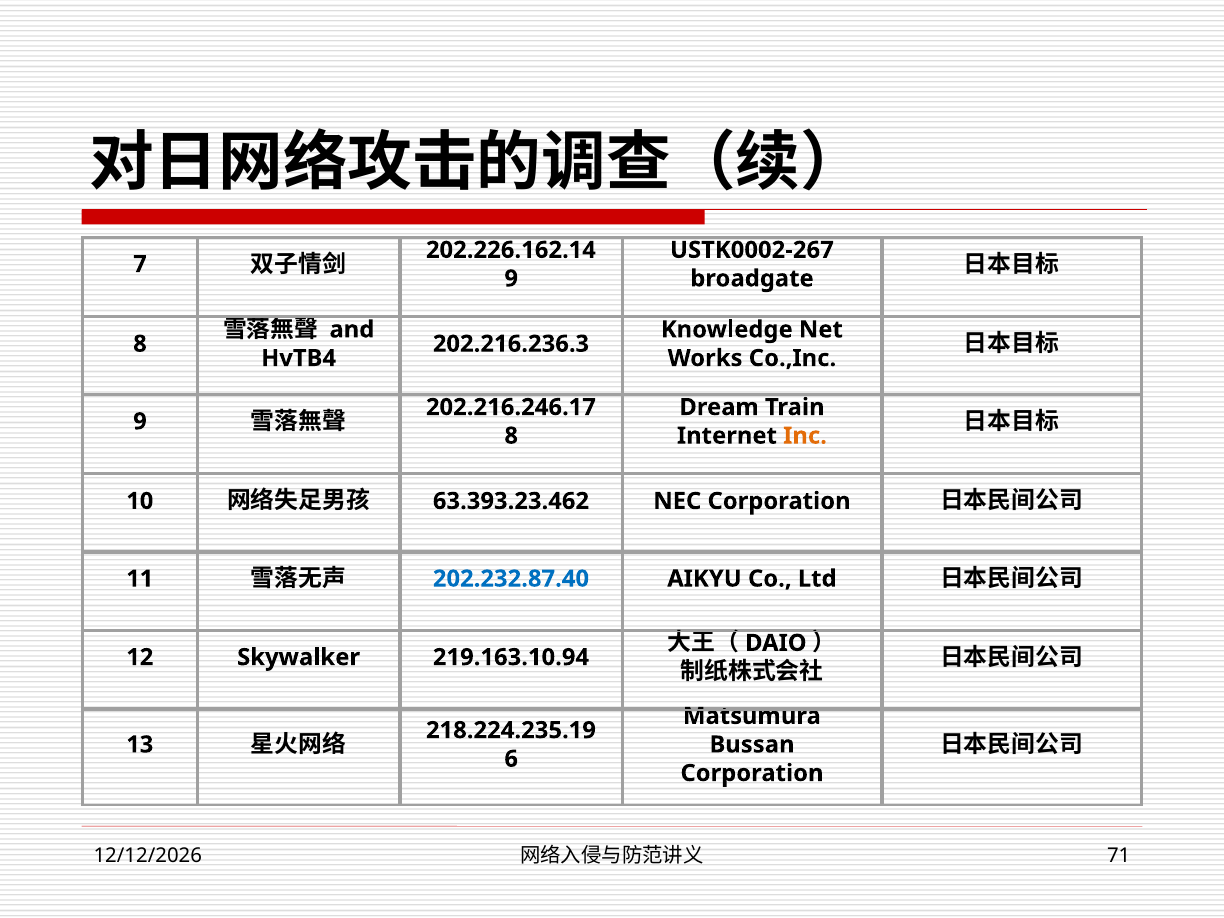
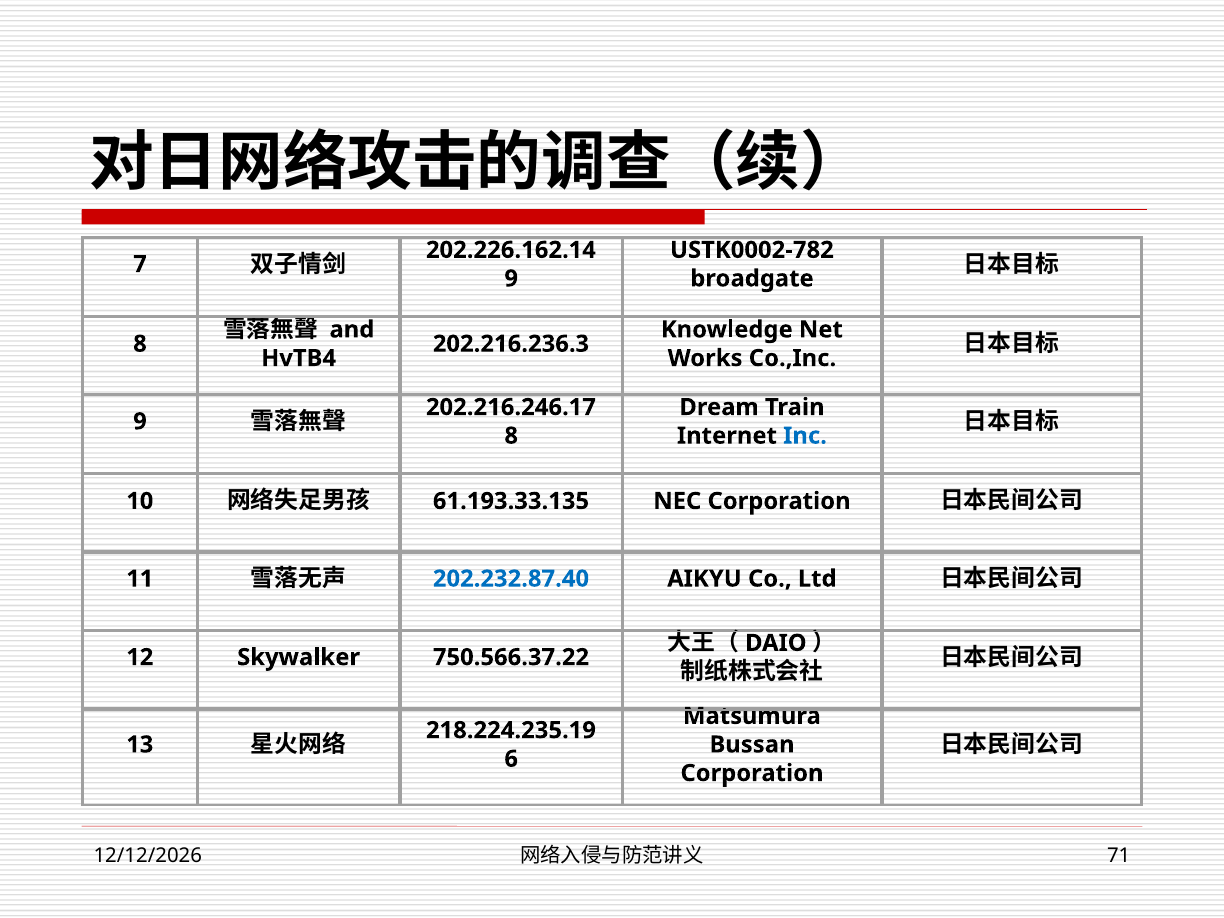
USTK0002-267: USTK0002-267 -> USTK0002-782 (752, 250)
Inc colour: orange -> blue (805, 436)
63.393.23.462: 63.393.23.462 -> 61.193.33.135 (511, 501)
219.163.10.94: 219.163.10.94 -> 750.566.37.22 (511, 657)
